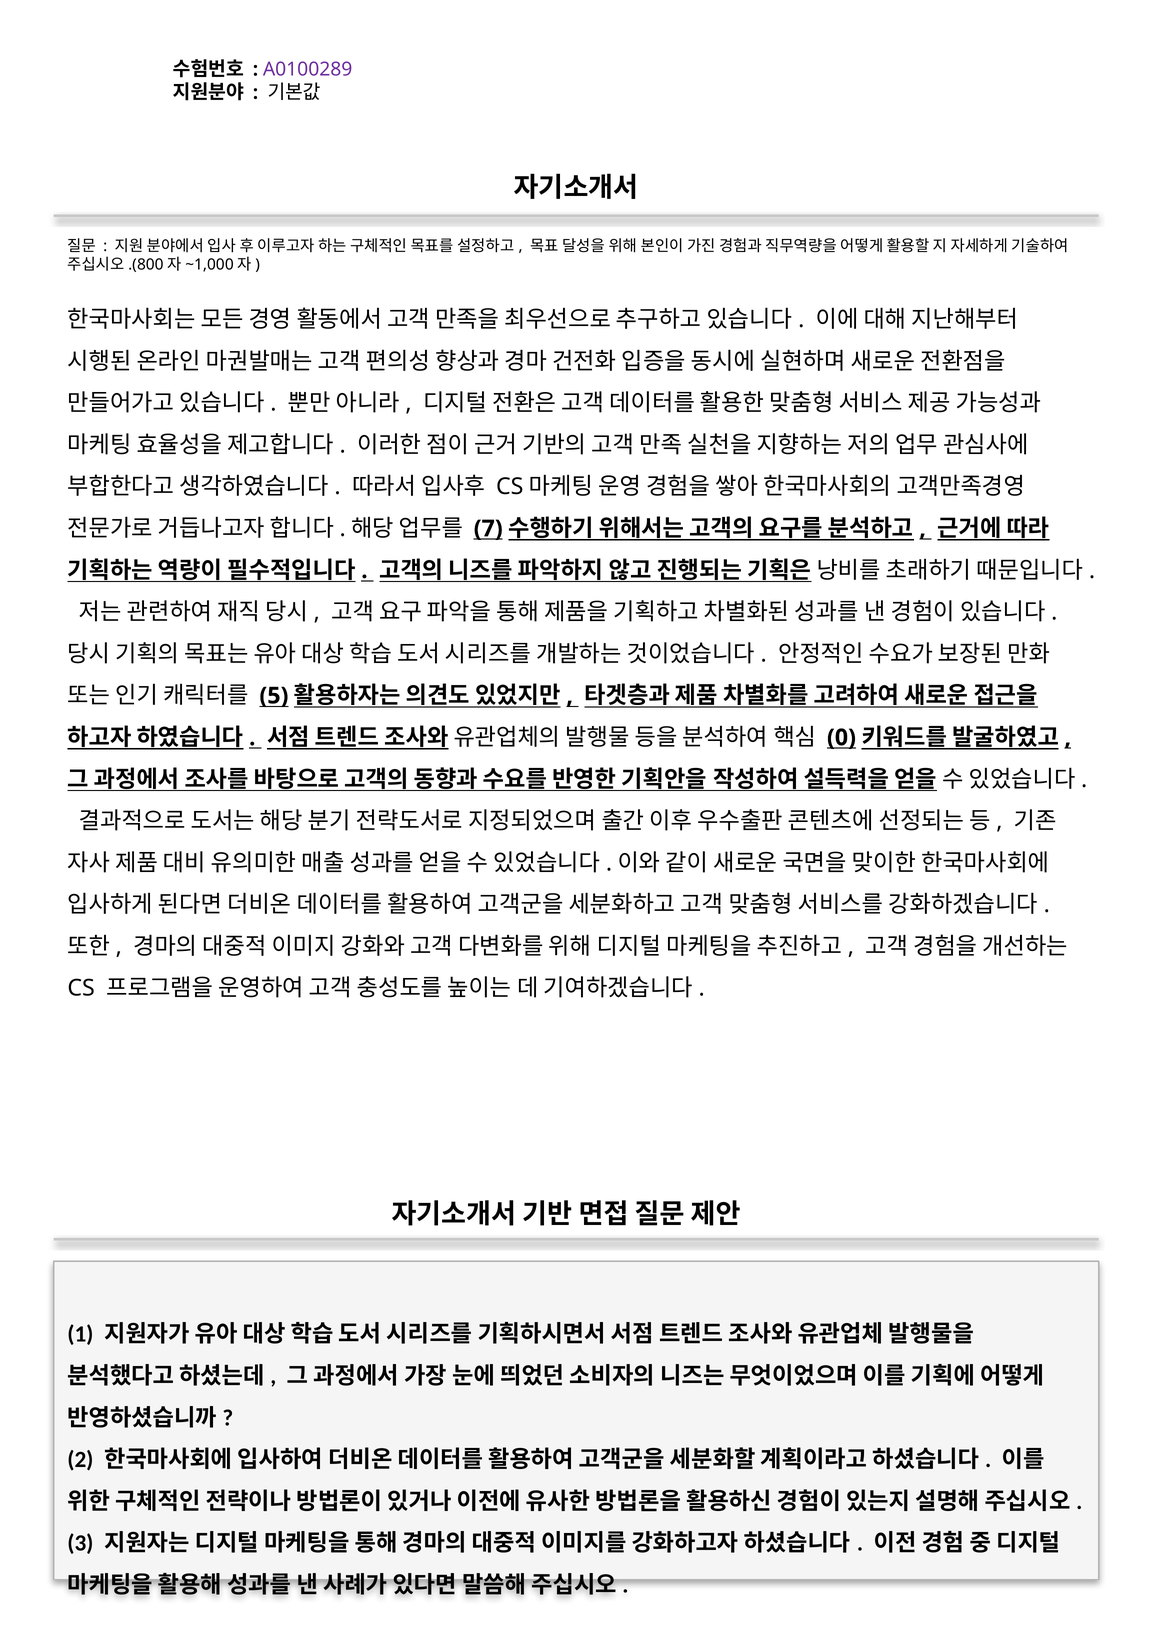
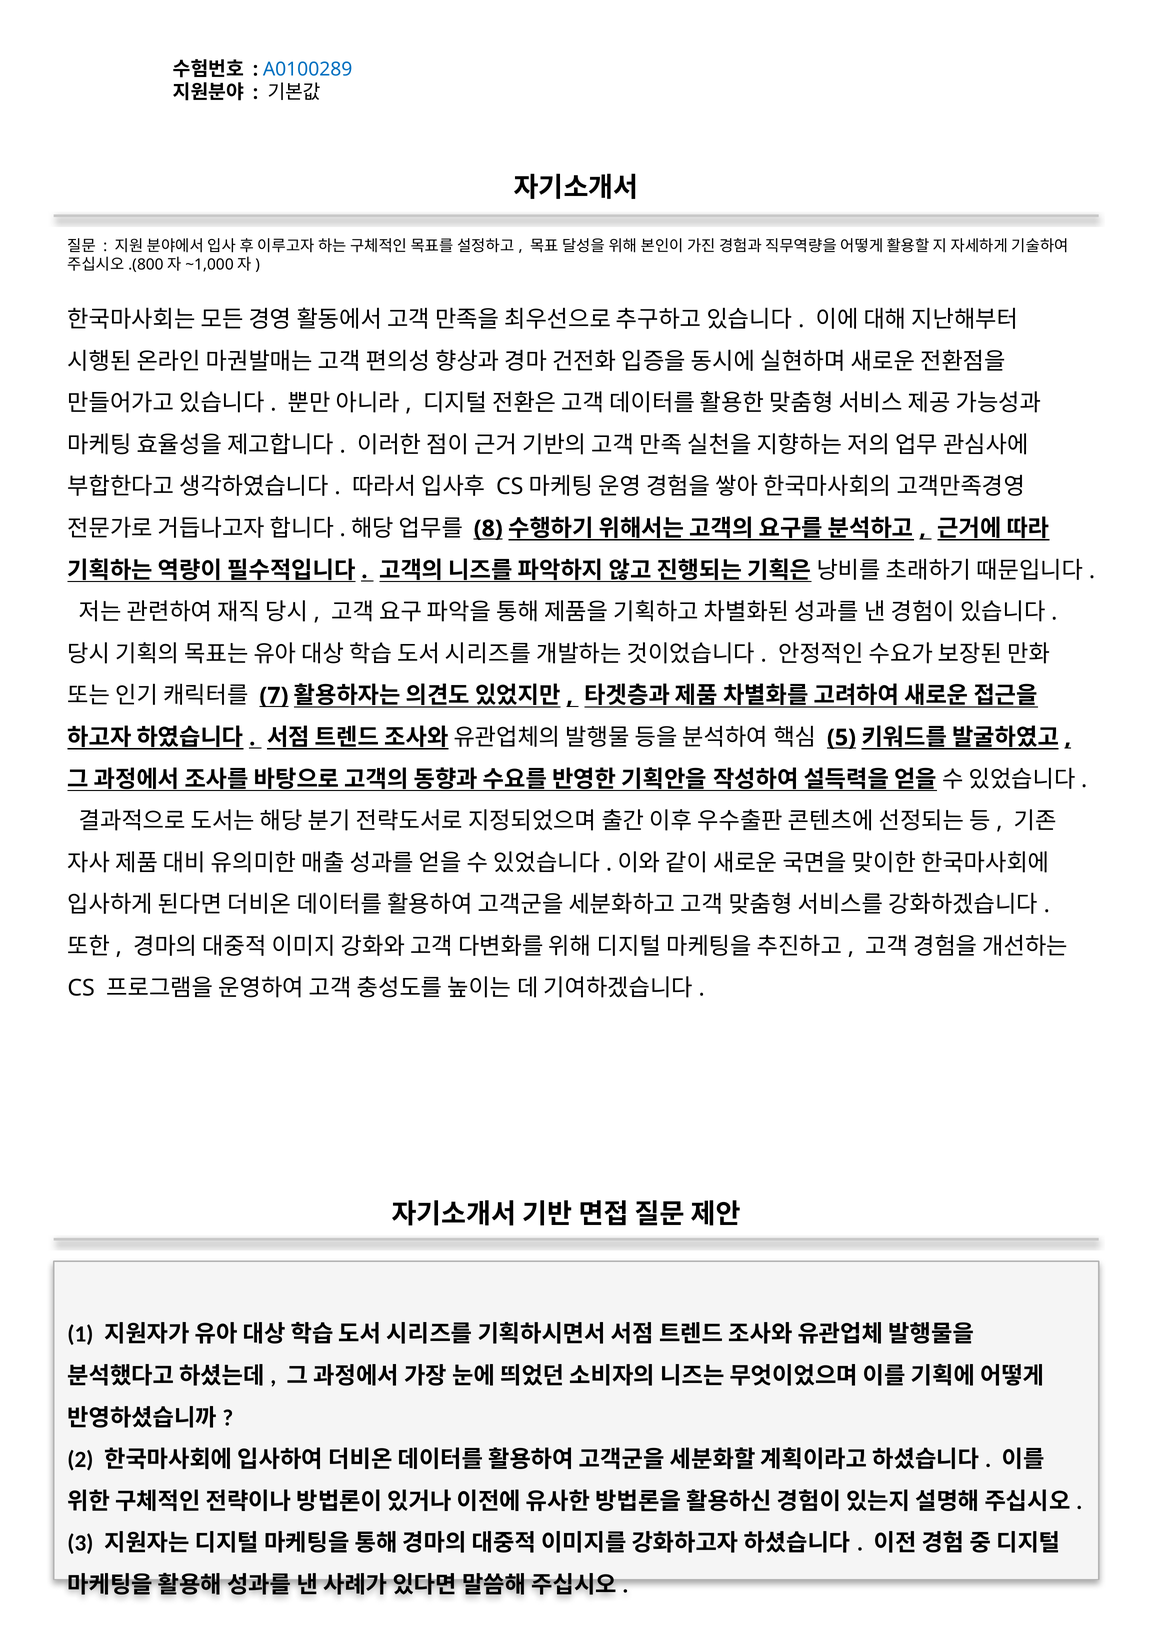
A0100289 colour: purple -> blue (308, 69)
7: 7 -> 8 (488, 529)
5: 5 -> 7 (274, 696)
0: 0 -> 5 (841, 738)
